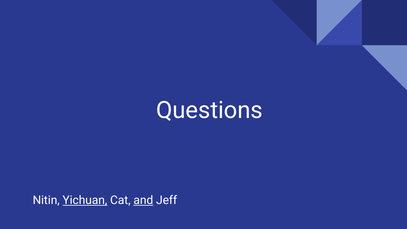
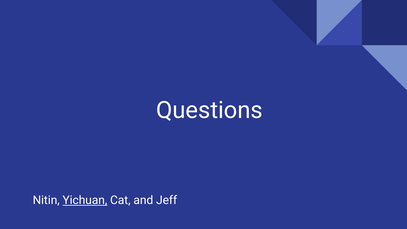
and underline: present -> none (143, 200)
